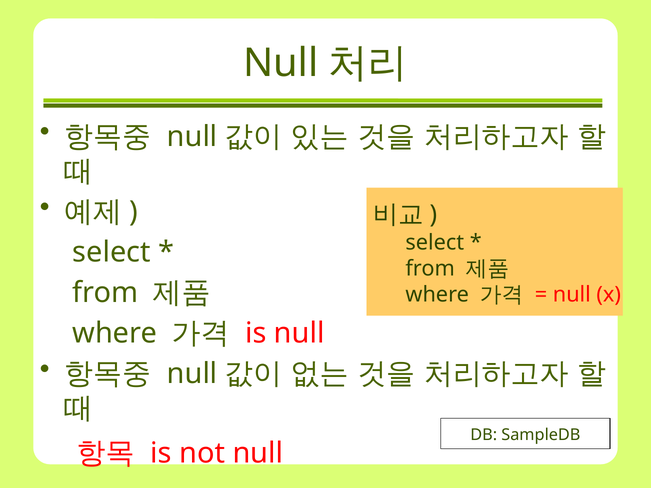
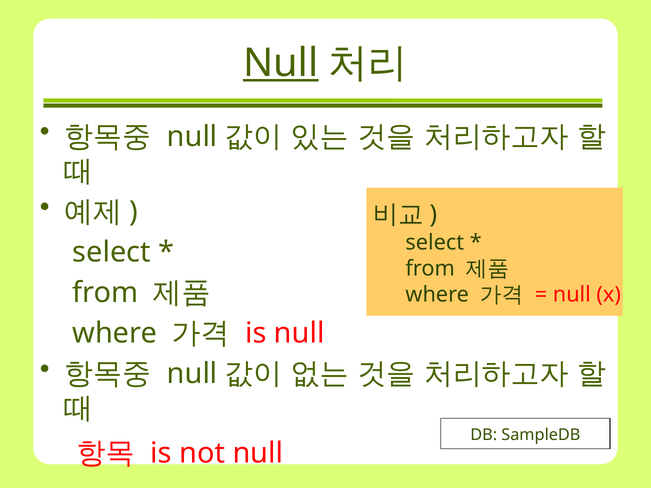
Null underline: none -> present (281, 63)
